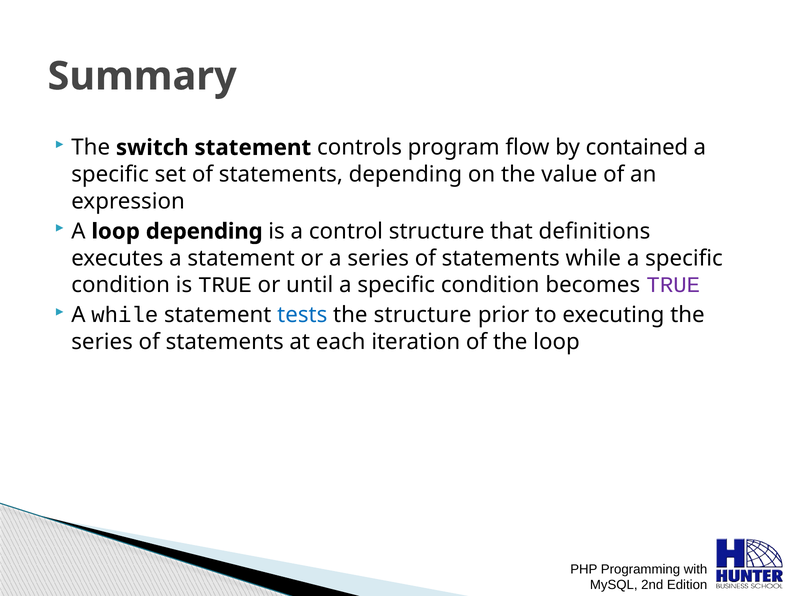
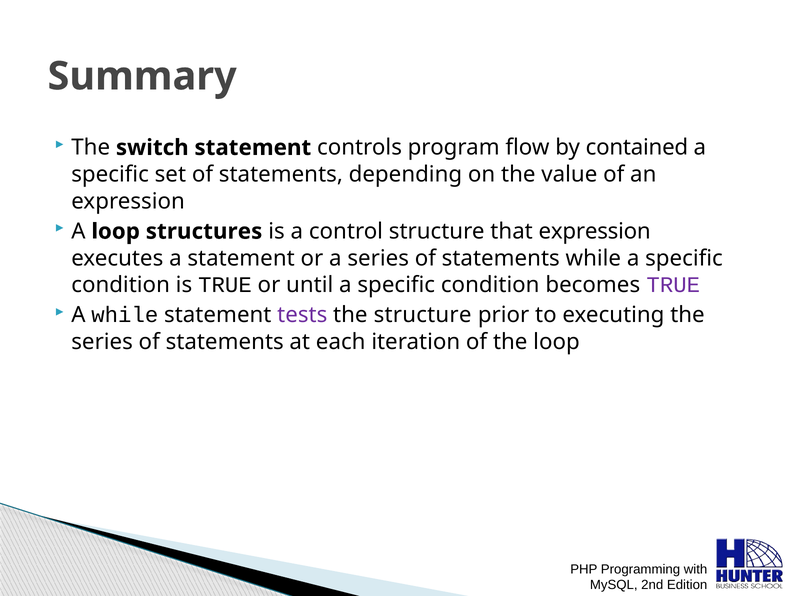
loop depending: depending -> structures (204, 231)
that definitions: definitions -> expression (595, 231)
tests colour: blue -> purple (302, 315)
